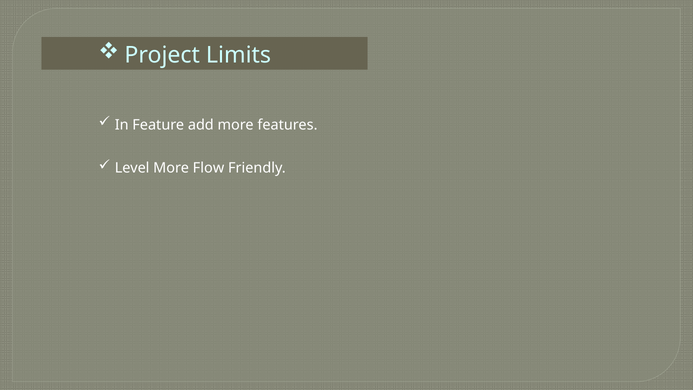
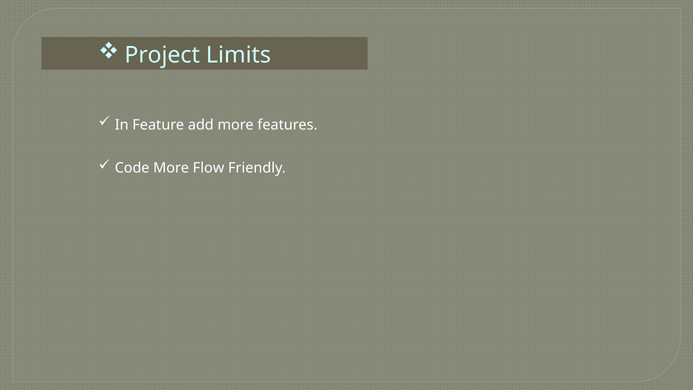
Level: Level -> Code (132, 168)
